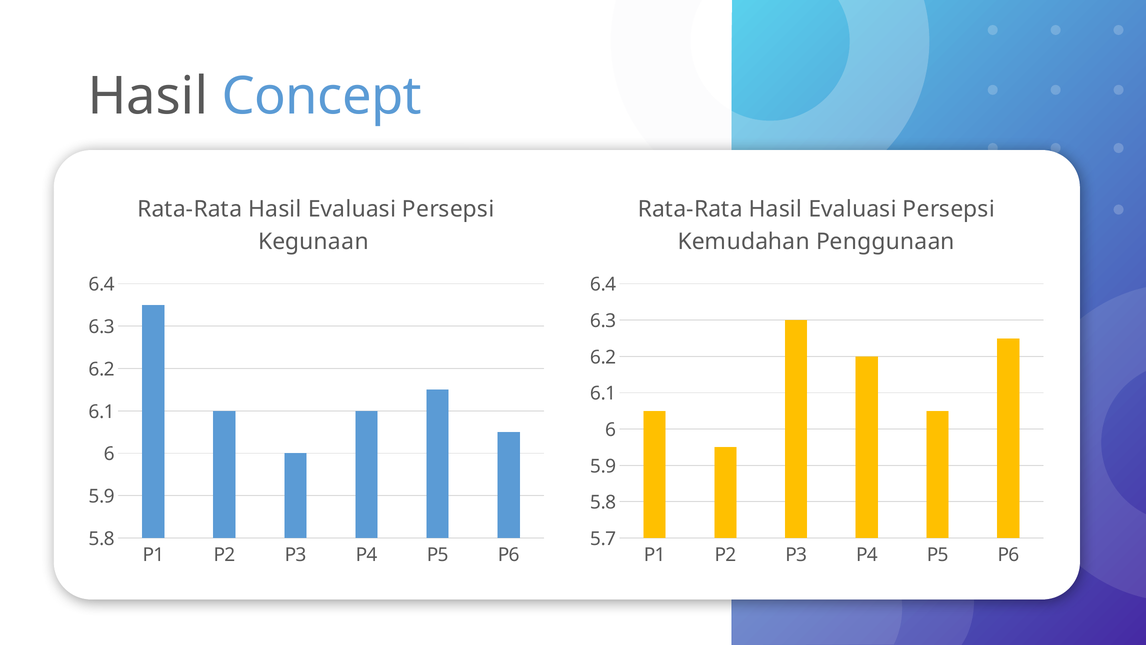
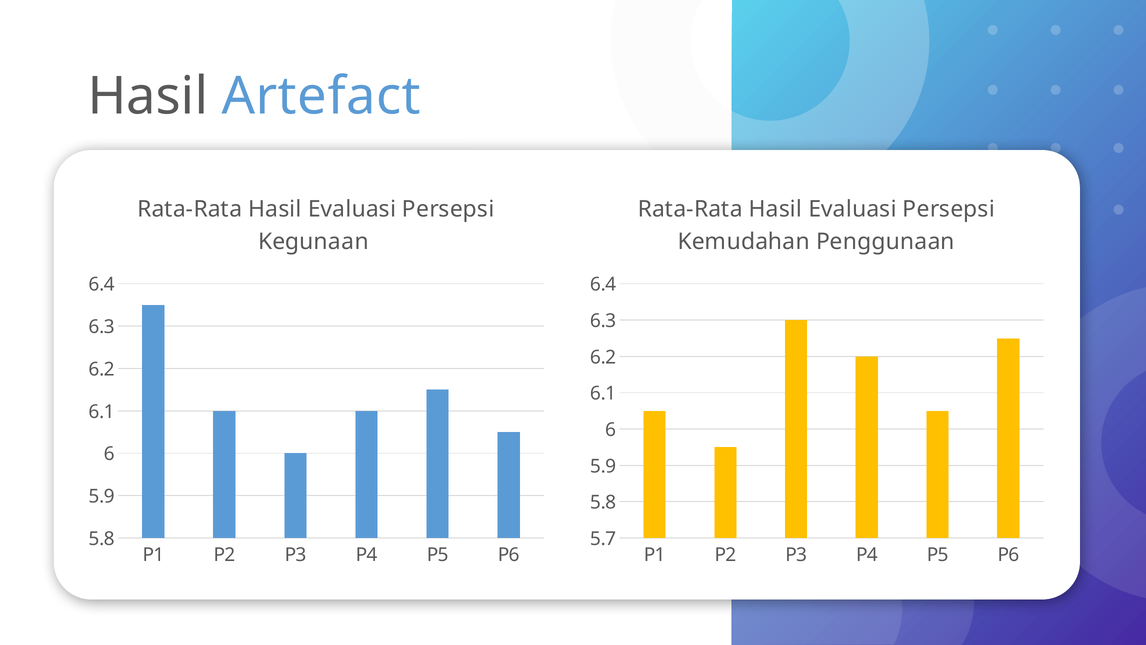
Concept: Concept -> Artefact (321, 96)
